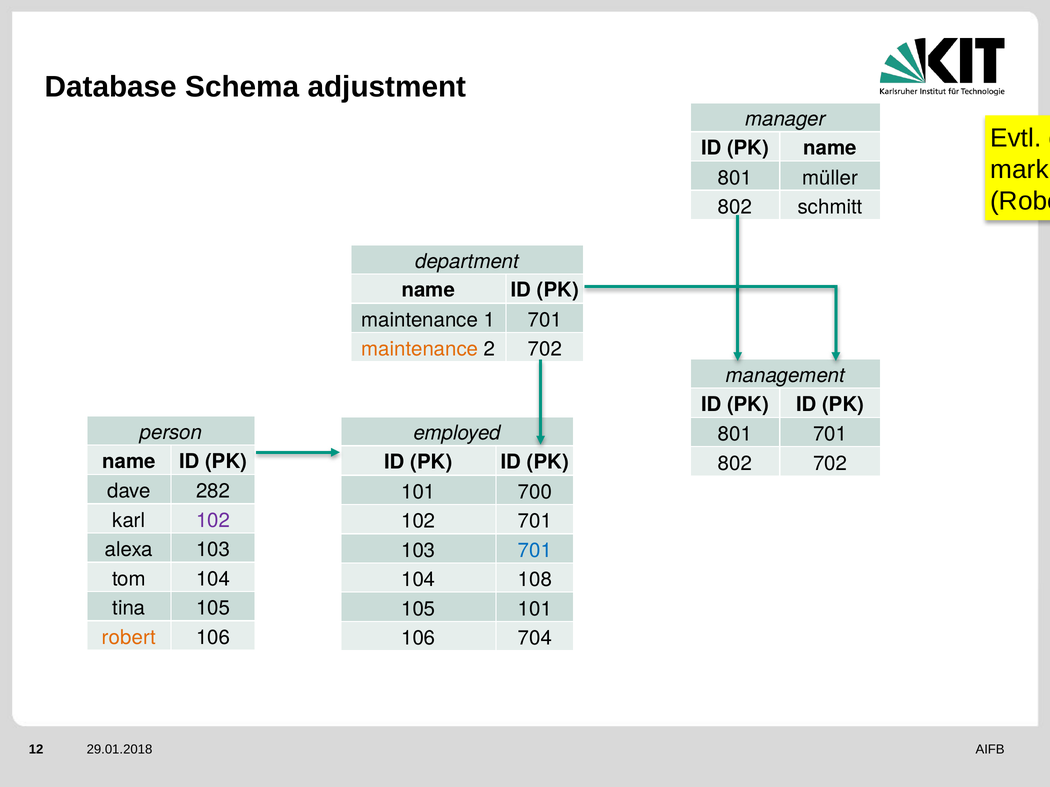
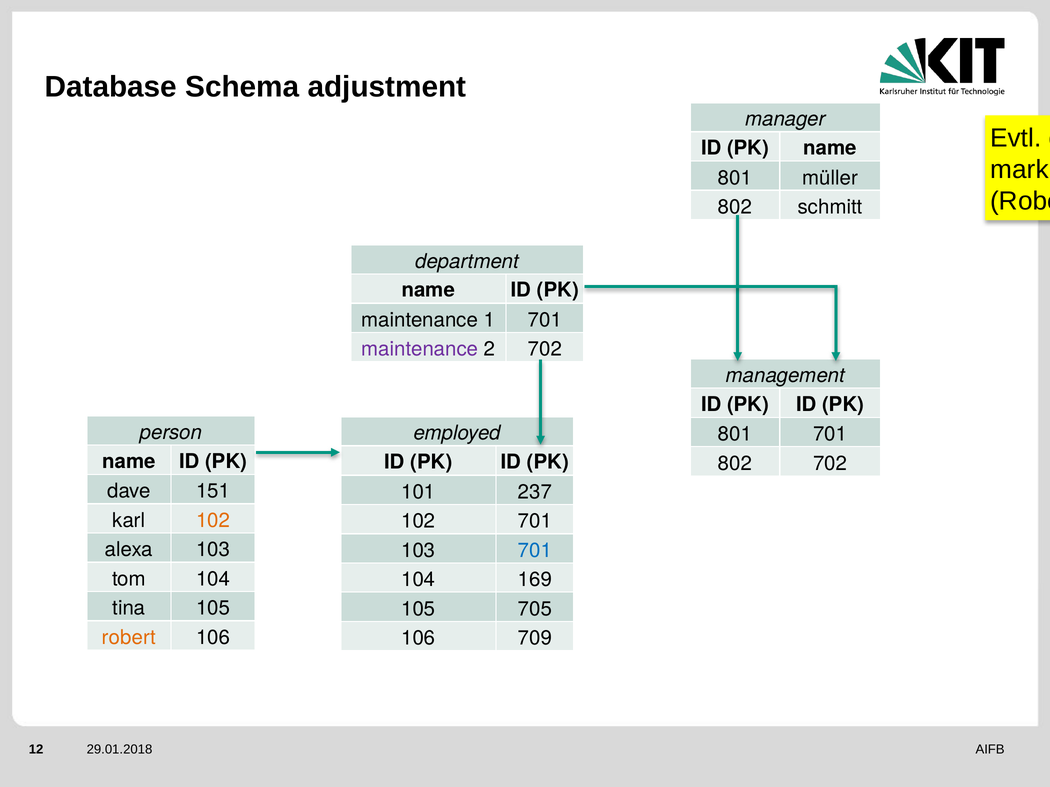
maintenance colour: orange -> purple (420, 349)
282: 282 -> 151 (213, 491)
700: 700 -> 237 (535, 492)
102 colour: purple -> orange (213, 521)
108: 108 -> 169 (535, 580)
105 101: 101 -> 705 (535, 609)
704: 704 -> 709 (535, 638)
